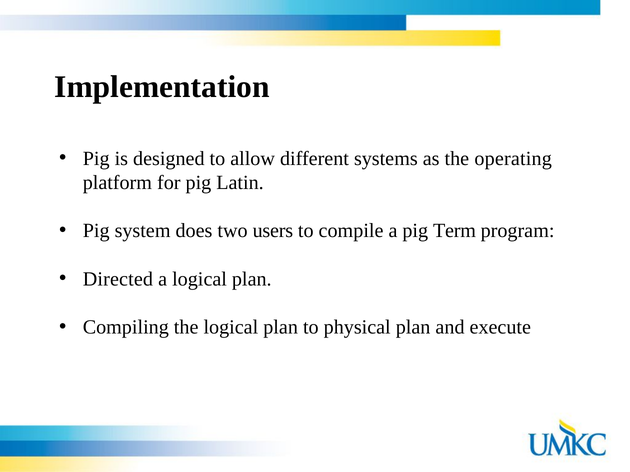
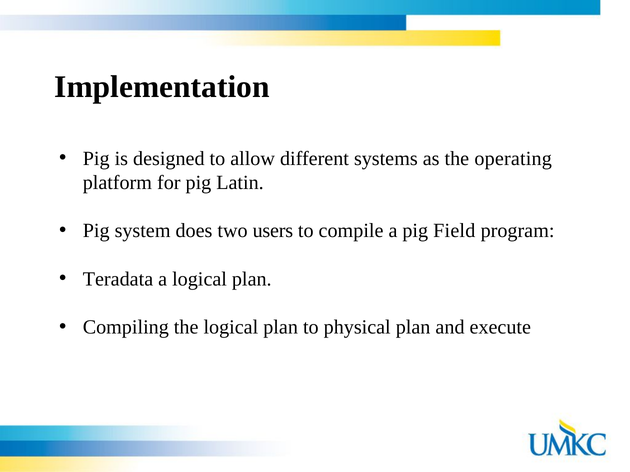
Term: Term -> Field (454, 231)
Directed: Directed -> Teradata (118, 279)
